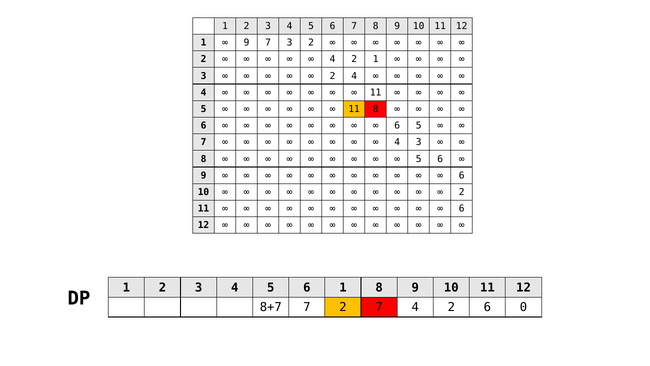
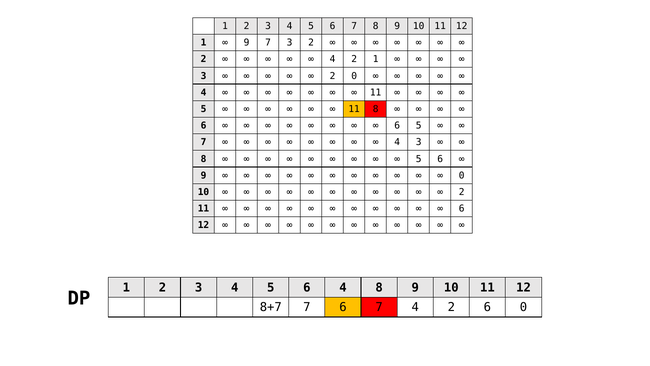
2 4: 4 -> 0 (354, 76)
6: 6 -> 0 (462, 175)
6 1: 1 -> 4 (343, 287)
7 2: 2 -> 6 (343, 307)
